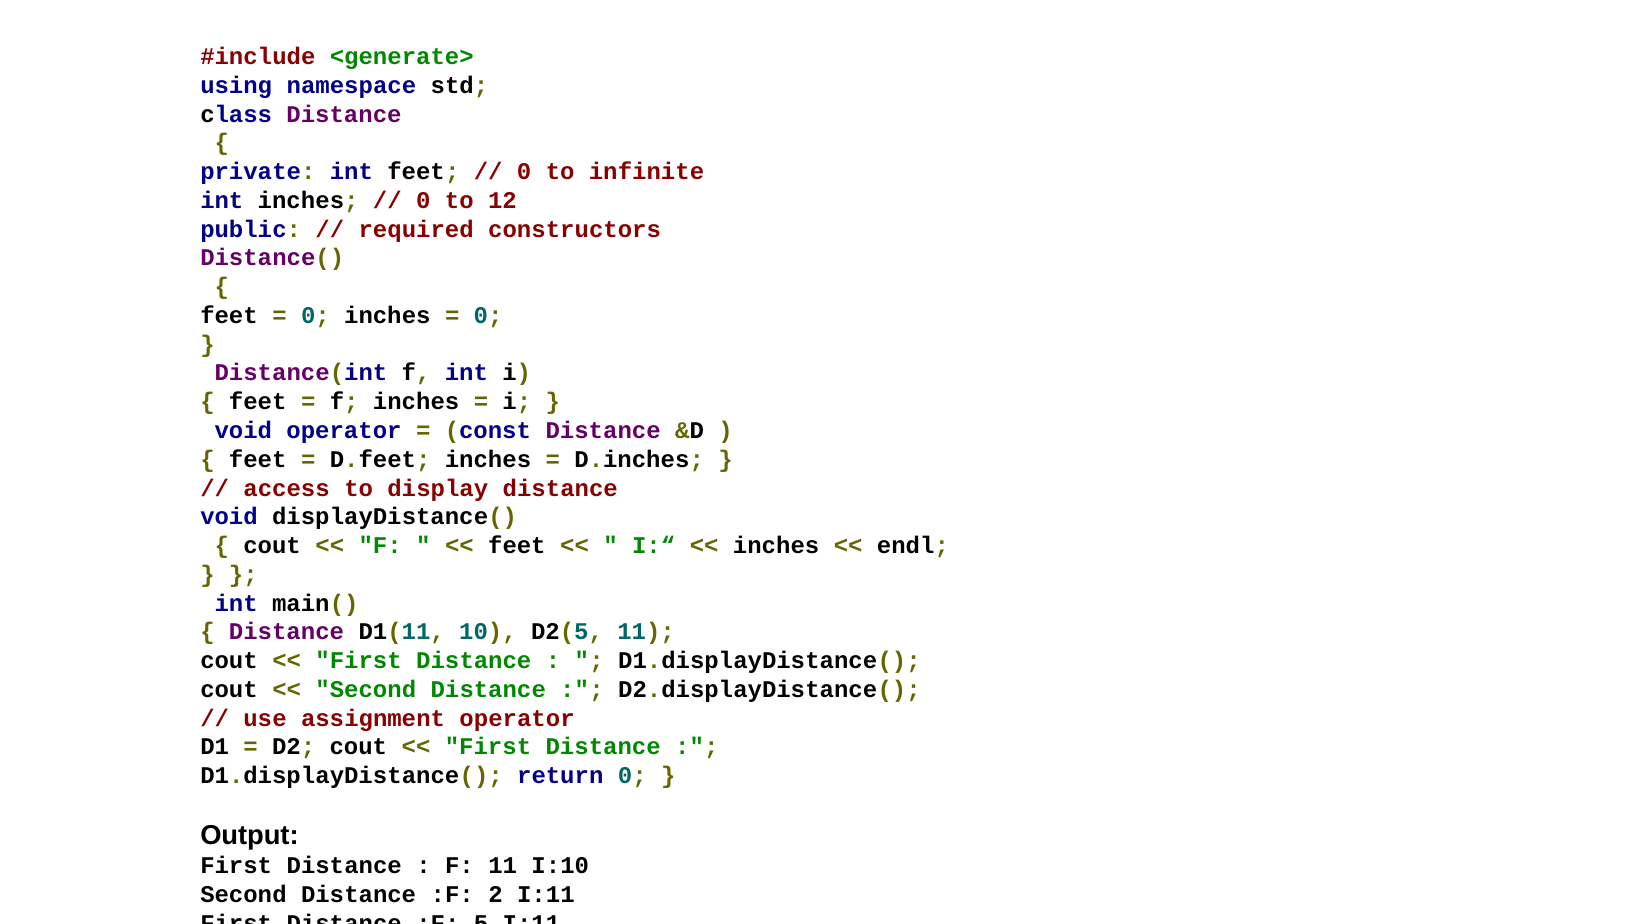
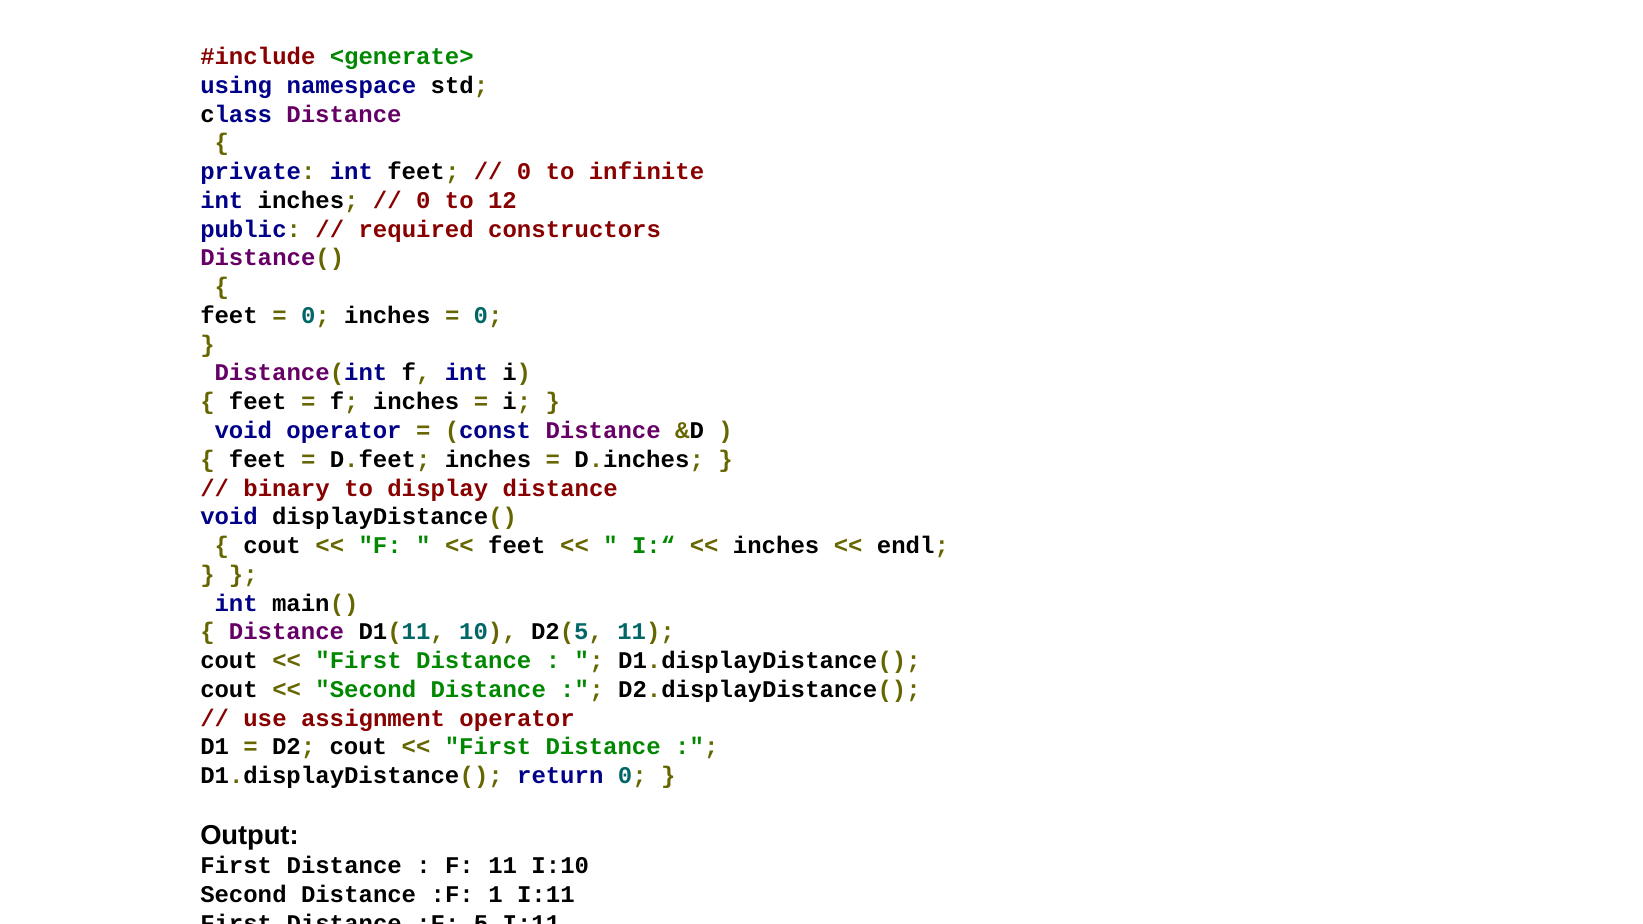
access: access -> binary (287, 488)
2: 2 -> 1 (495, 895)
